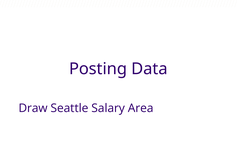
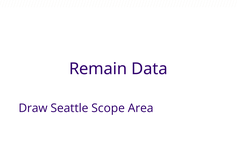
Posting: Posting -> Remain (98, 69)
Salary: Salary -> Scope (108, 108)
